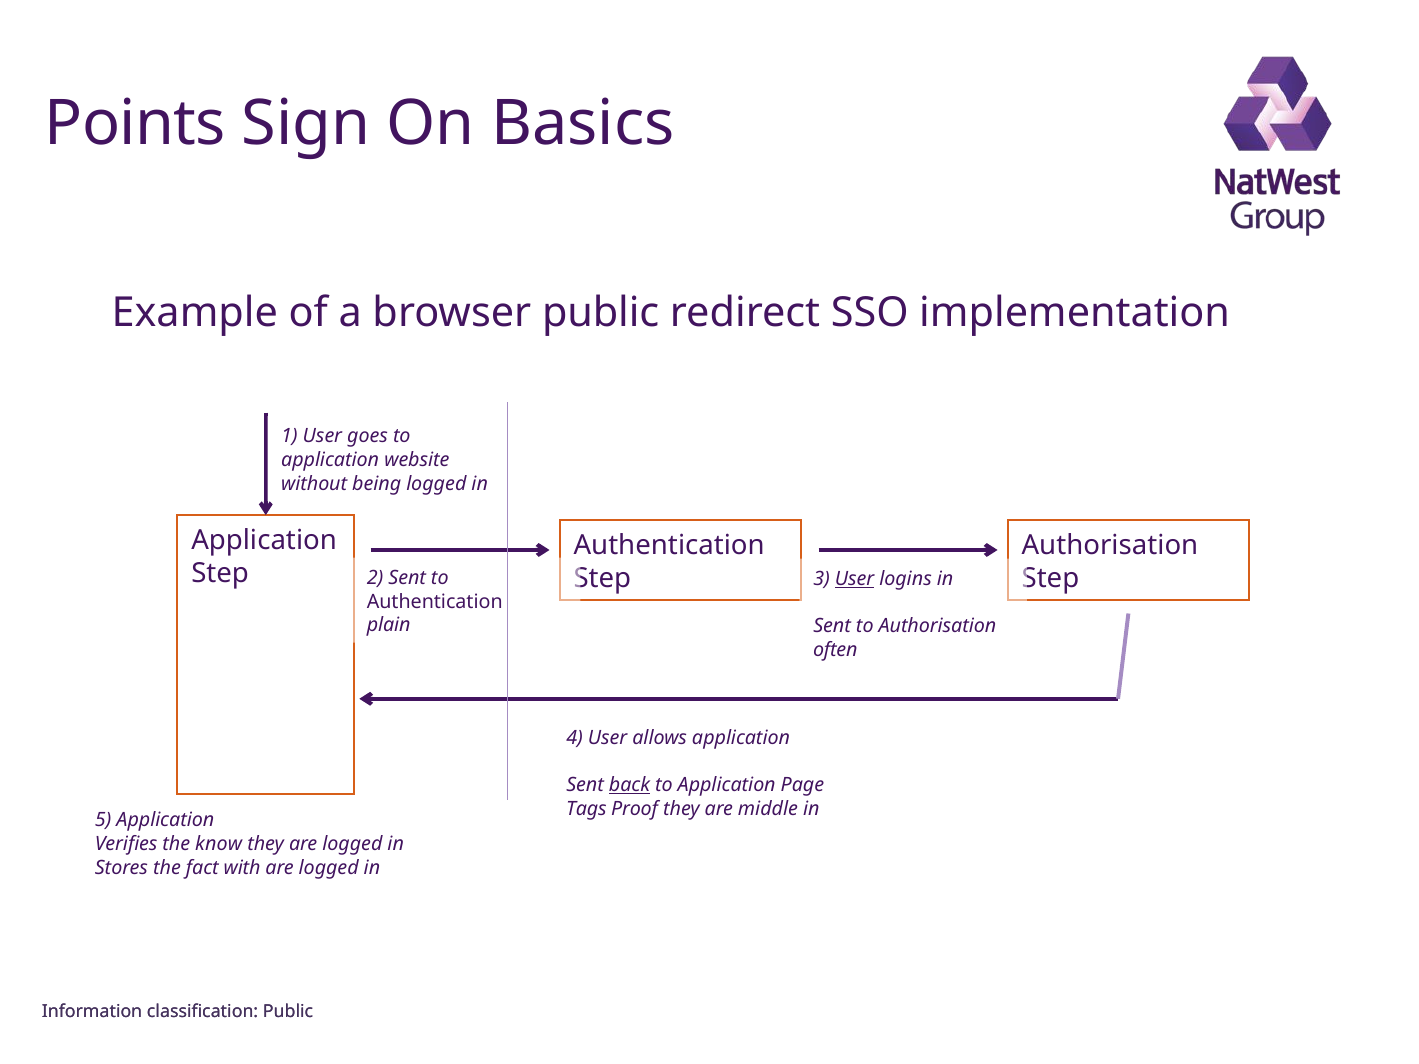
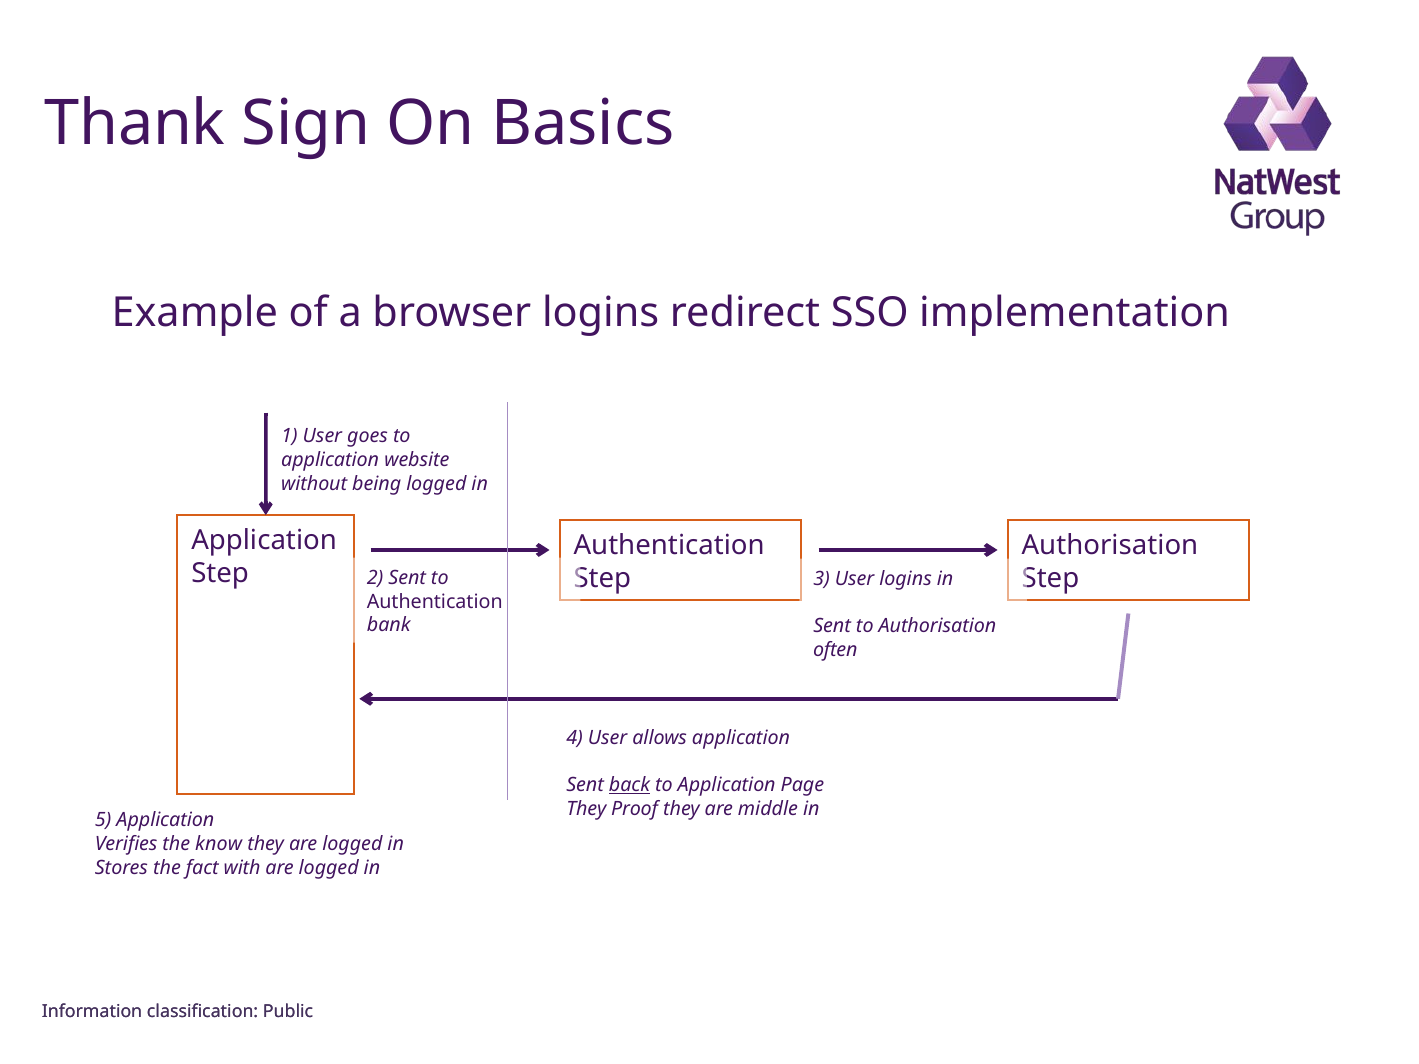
Points: Points -> Thank (135, 124)
browser public: public -> logins (601, 312)
User underline: present -> none (855, 579)
plain: plain -> bank (389, 625)
Tags: Tags -> They (586, 809)
